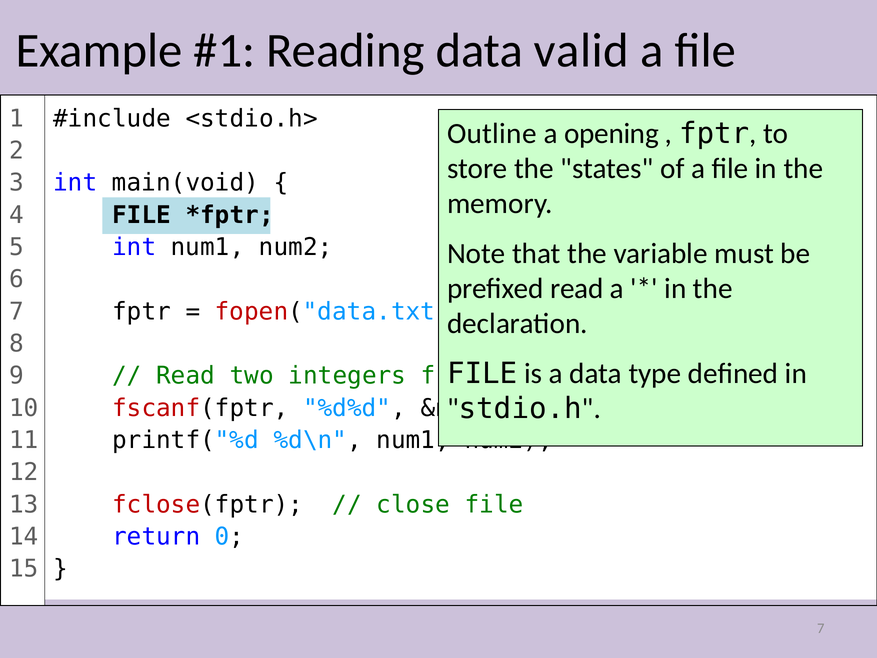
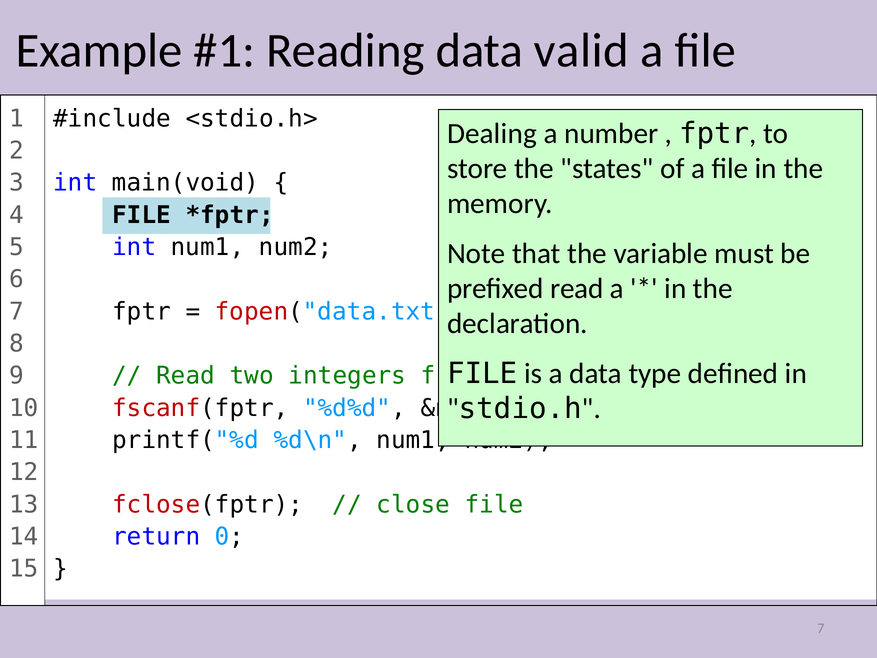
Outline: Outline -> Dealing (492, 134)
opening: opening -> number (611, 134)
